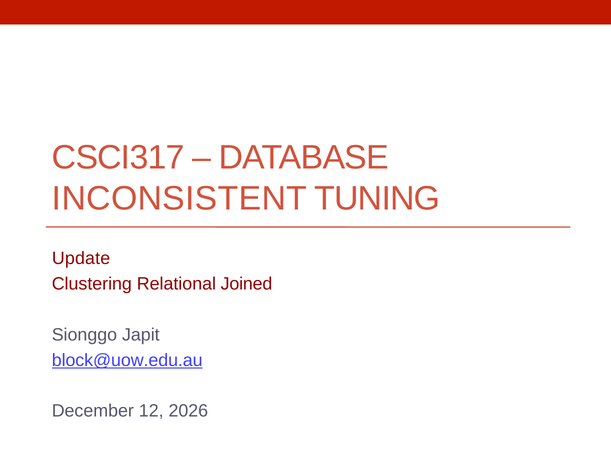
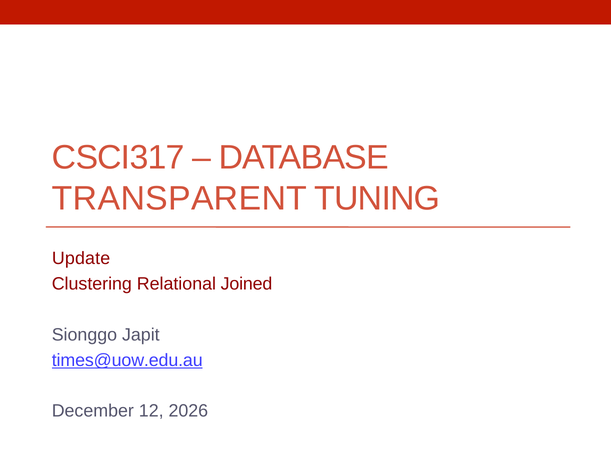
INCONSISTENT: INCONSISTENT -> TRANSPARENT (179, 198)
block@uow.edu.au: block@uow.edu.au -> times@uow.edu.au (127, 360)
